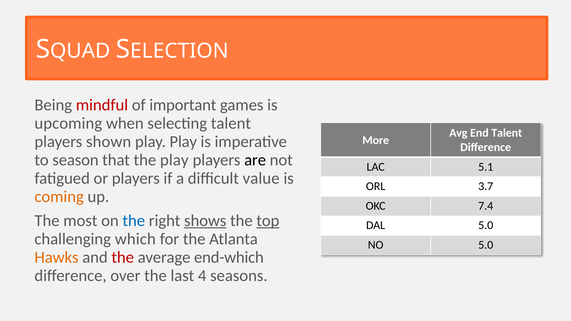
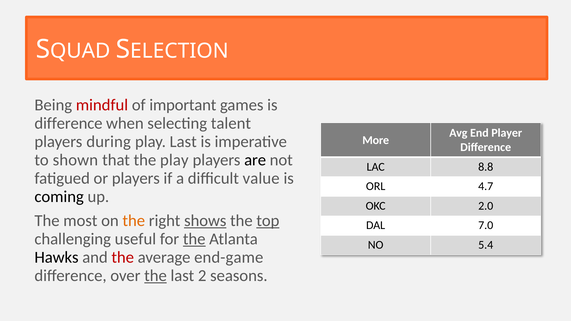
upcoming: upcoming -> difference (68, 123)
End Talent: Talent -> Player (507, 133)
shown: shown -> during (109, 142)
play Play: Play -> Last (183, 142)
season: season -> shown (75, 160)
5.1: 5.1 -> 8.8 (486, 167)
3.7: 3.7 -> 4.7 (486, 186)
coming colour: orange -> black (59, 197)
7.4: 7.4 -> 2.0 (486, 206)
the colour: blue -> orange (134, 221)
DAL 5.0: 5.0 -> 7.0 (486, 225)
which: which -> useful (135, 239)
the underline: none -> present (194, 239)
NO 5.0: 5.0 -> 5.4 (486, 245)
Hawks colour: orange -> black (57, 258)
end-which: end-which -> end-game (229, 258)
the underline: none -> present (156, 276)
4: 4 -> 2 (202, 276)
